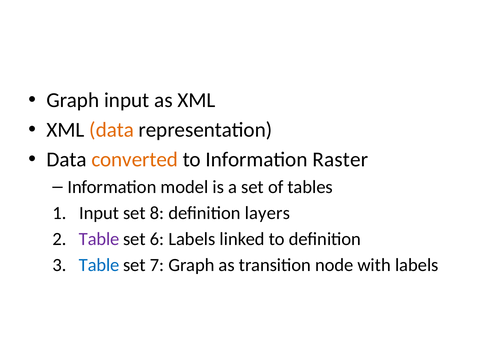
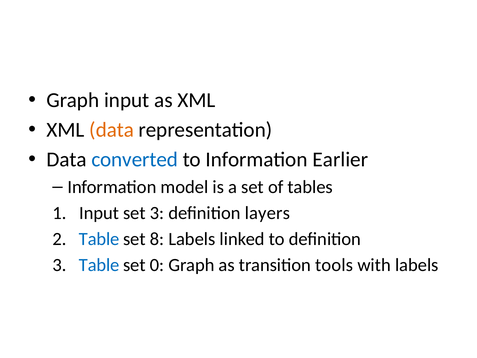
converted colour: orange -> blue (135, 159)
Raster: Raster -> Earlier (340, 159)
set 8: 8 -> 3 (157, 213)
Table colour: purple -> blue (99, 239)
6: 6 -> 8 (157, 239)
7: 7 -> 0 (157, 265)
node: node -> tools (334, 265)
